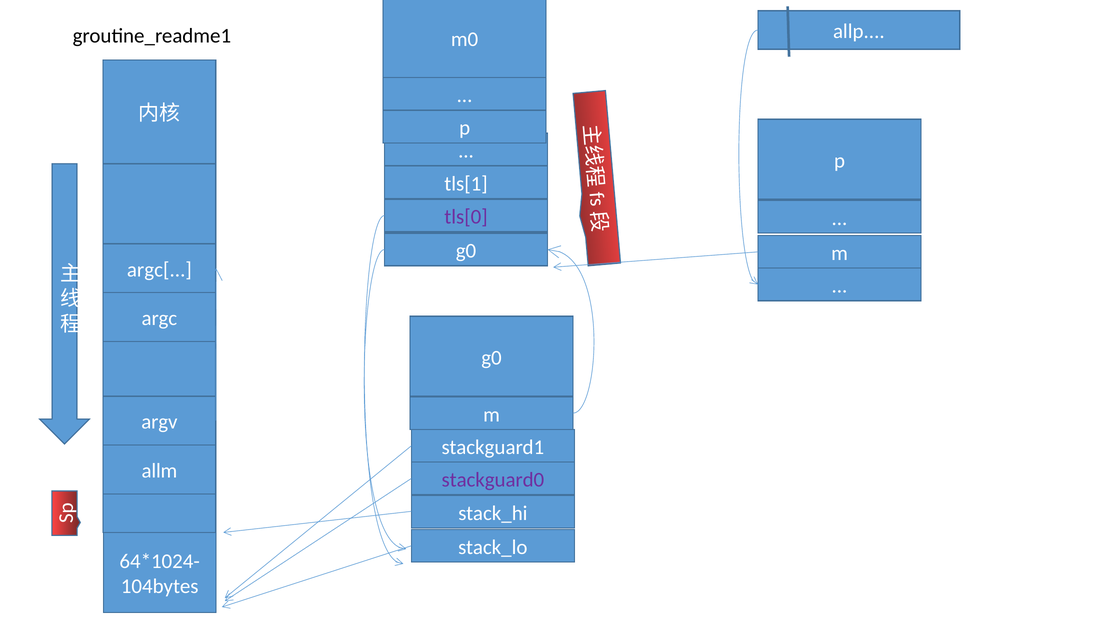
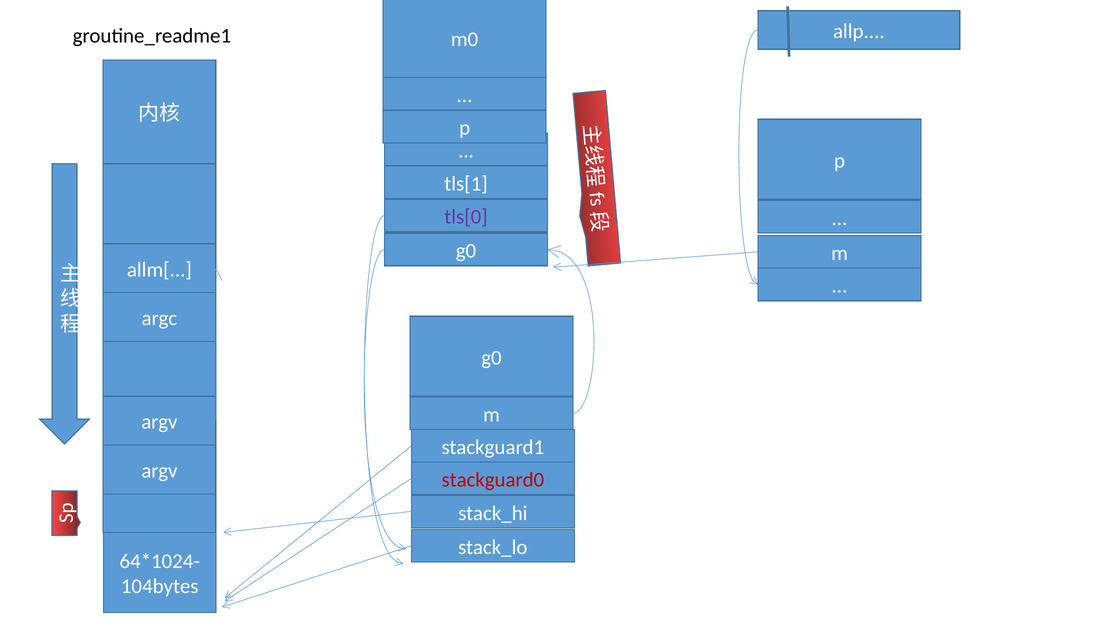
argc[: argc[ -> allm[ (159, 270)
allm: allm -> argv (159, 471)
stackguard0 colour: purple -> red (493, 480)
